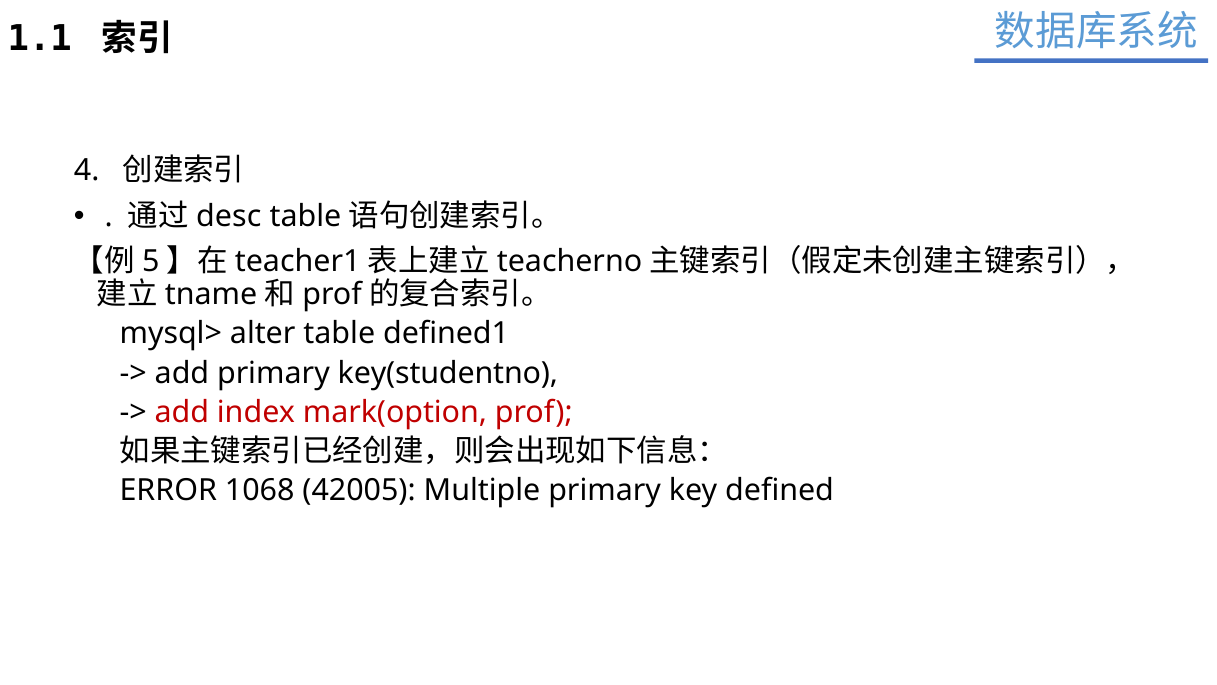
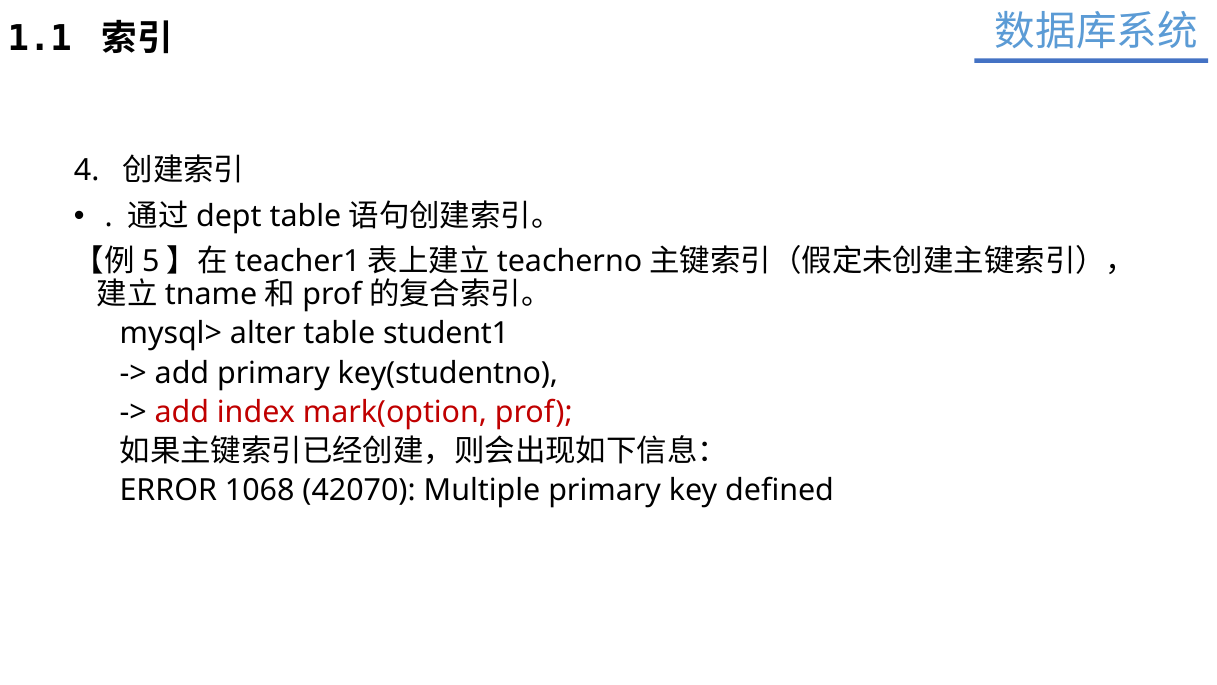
desc: desc -> dept (229, 216)
defined1: defined1 -> student1 (446, 334)
42005: 42005 -> 42070 (359, 490)
